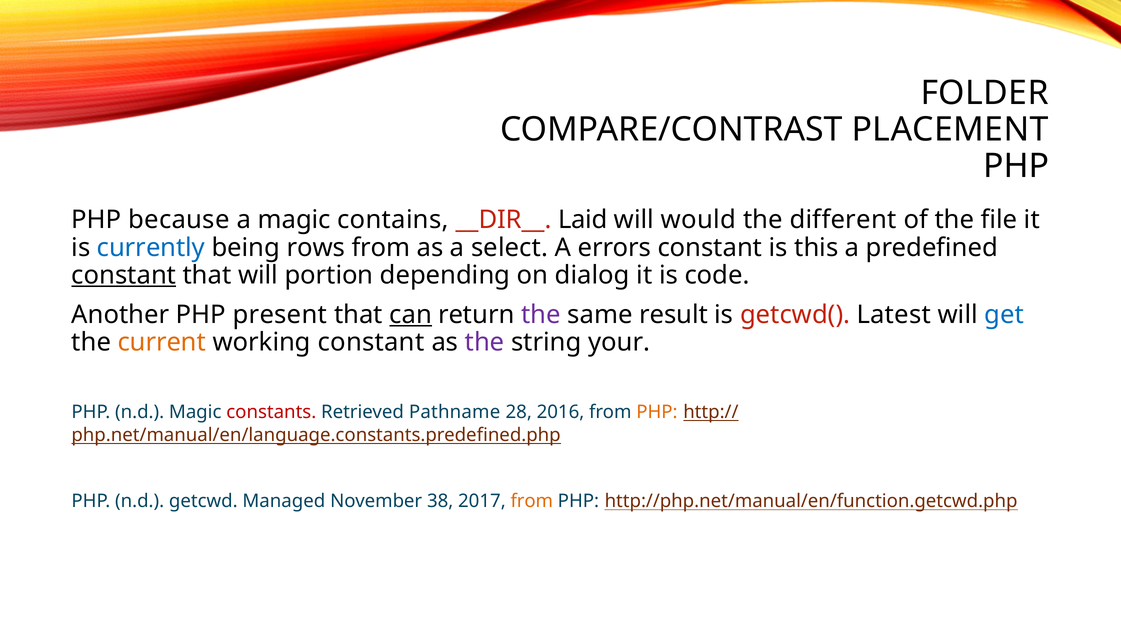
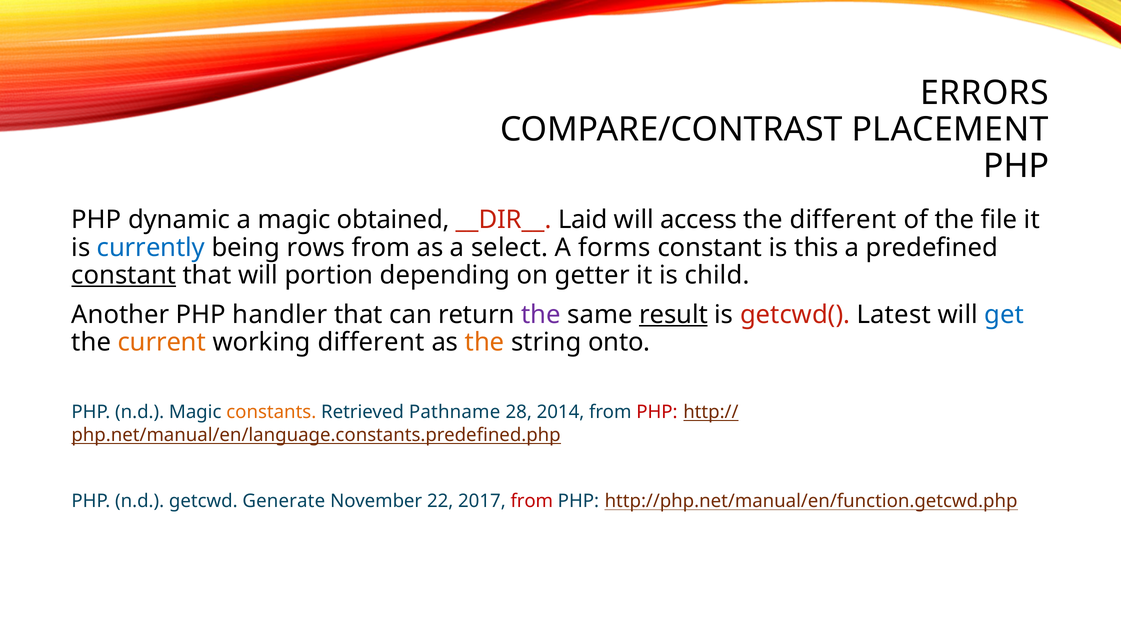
FOLDER: FOLDER -> ERRORS (985, 93)
because: because -> dynamic (179, 220)
contains: contains -> obtained (393, 220)
would: would -> access (699, 220)
errors: errors -> forms (614, 247)
dialog: dialog -> getter (592, 275)
code: code -> child (717, 275)
present: present -> handler (280, 314)
can underline: present -> none (411, 314)
result underline: none -> present (673, 314)
working constant: constant -> different (371, 342)
the colour: purple -> orange (485, 342)
your: your -> onto (619, 342)
constants colour: red -> orange (271, 412)
2016: 2016 -> 2014 (560, 412)
PHP colour: orange -> red (657, 412)
Managed: Managed -> Generate (284, 501)
38: 38 -> 22 (440, 501)
from colour: orange -> red (532, 501)
